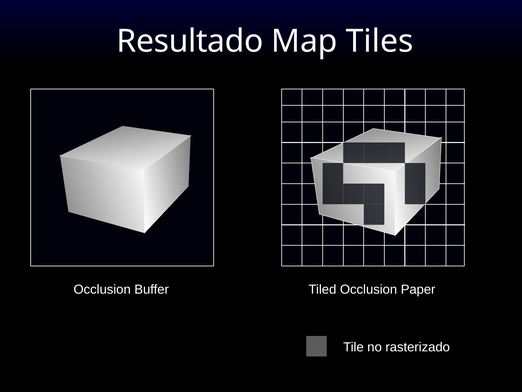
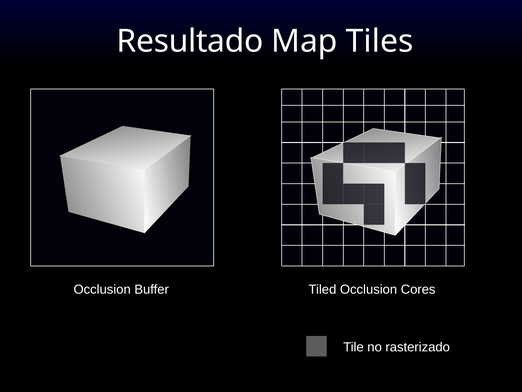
Paper: Paper -> Cores (418, 289)
